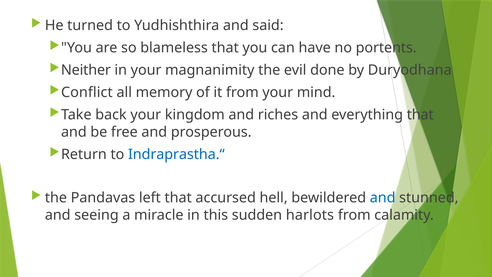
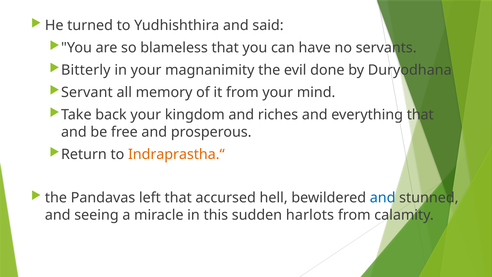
portents: portents -> servants (386, 48)
Neither: Neither -> Bitterly (86, 70)
Conflict: Conflict -> Servant (87, 92)
Indraprastha.“ colour: blue -> orange (176, 154)
